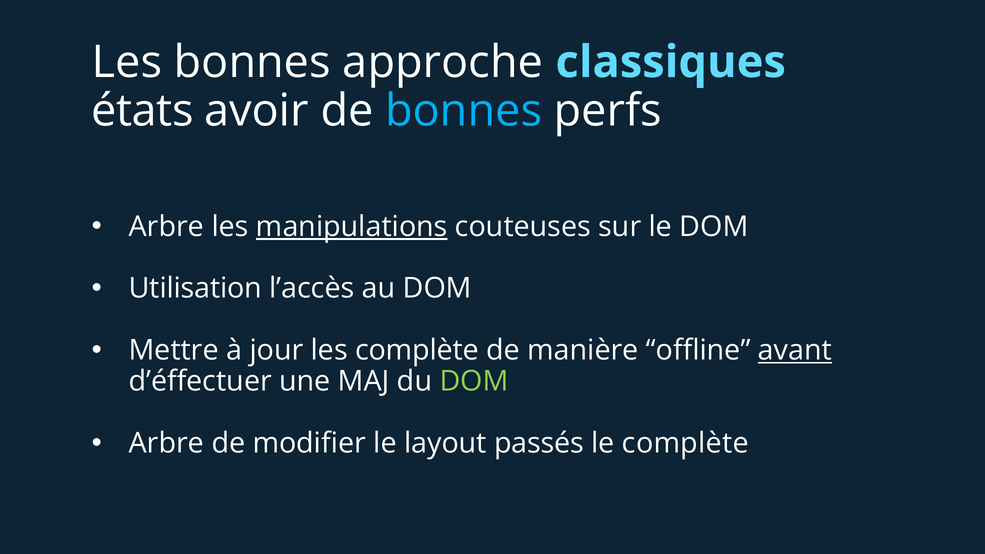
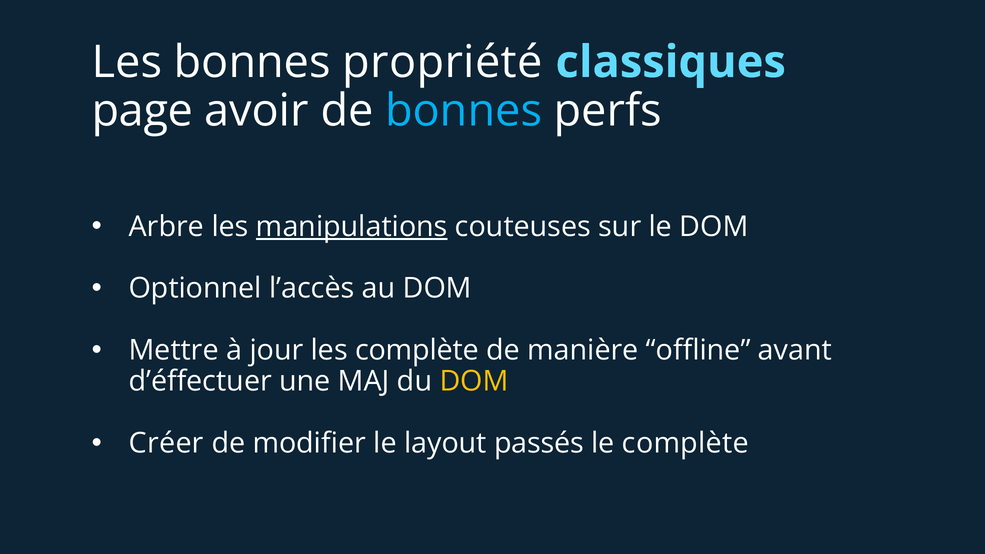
approche: approche -> propriété (443, 62)
états: états -> page (142, 111)
Utilisation: Utilisation -> Optionnel (195, 289)
avant underline: present -> none (795, 350)
DOM colour: light green -> yellow (474, 381)
Arbre: Arbre -> Créer (166, 443)
